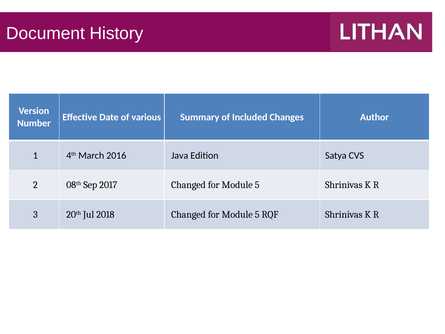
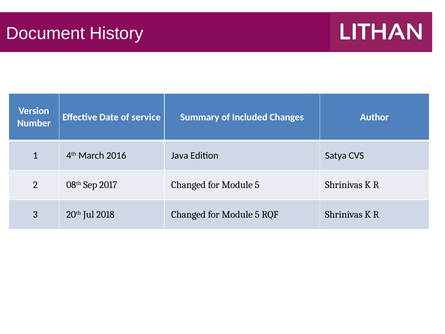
various: various -> service (146, 117)
